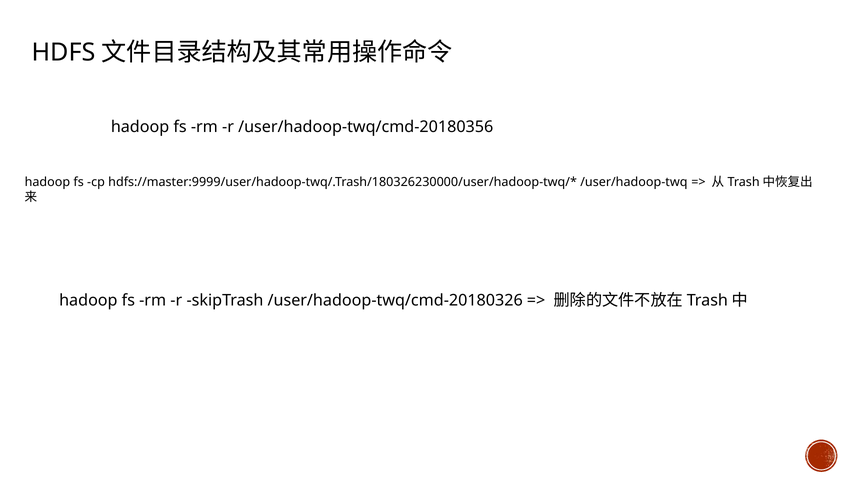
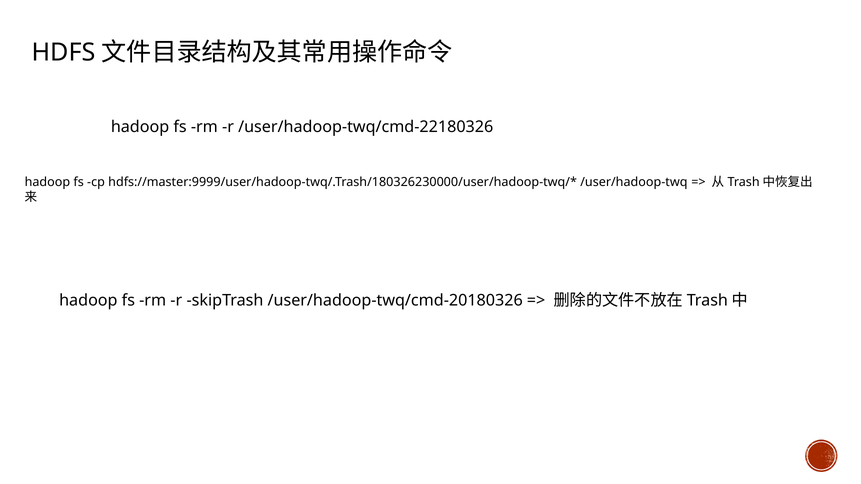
/user/hadoop-twq/cmd-20180356: /user/hadoop-twq/cmd-20180356 -> /user/hadoop-twq/cmd-22180326 (366, 127)
